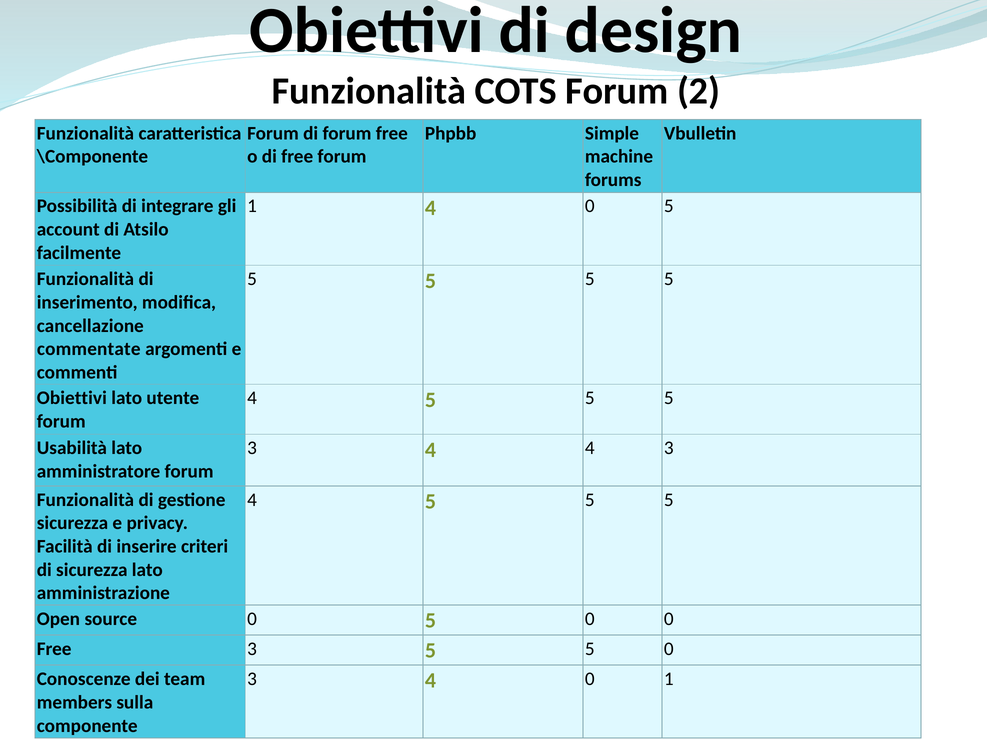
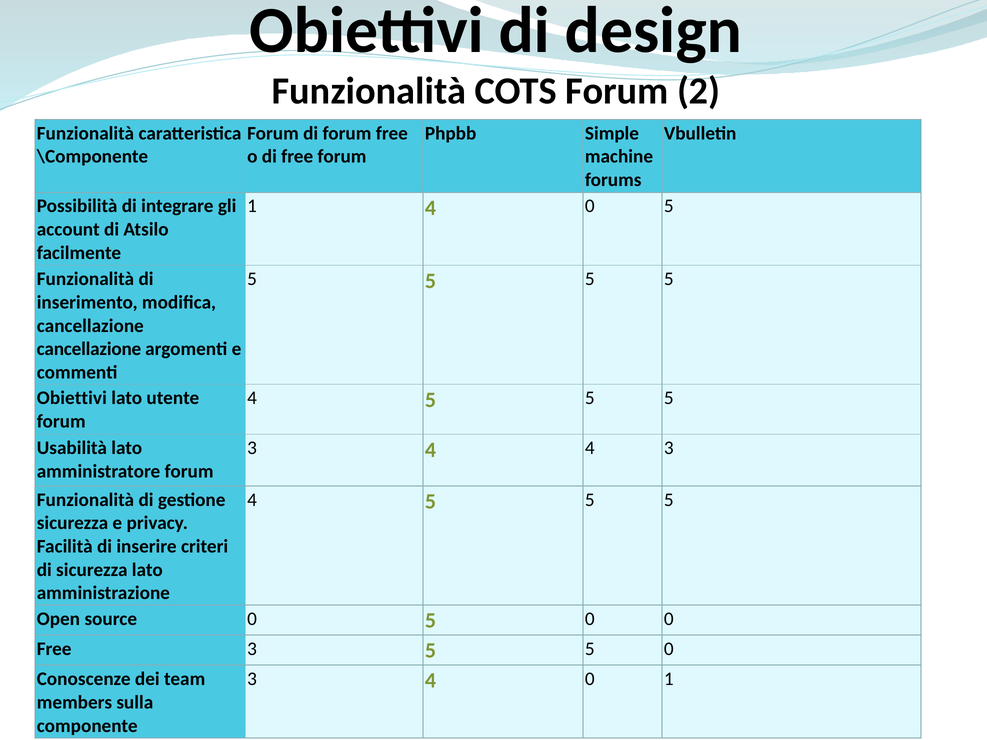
commentate: commentate -> cancellazione (89, 349)
